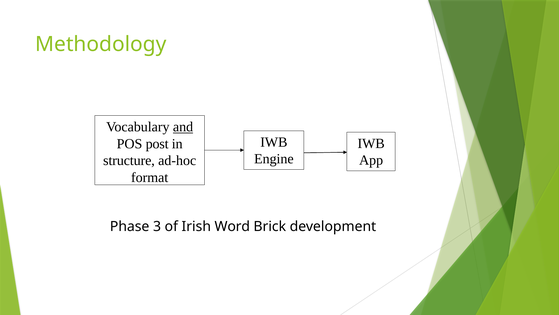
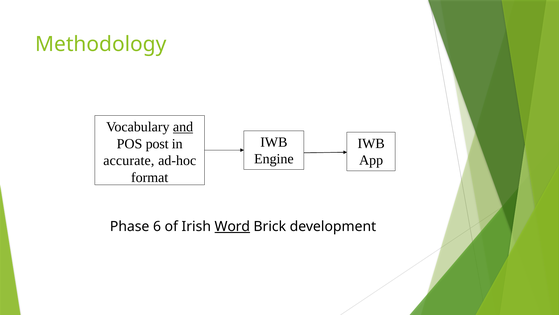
structure: structure -> accurate (129, 160)
3: 3 -> 6 (157, 226)
Word underline: none -> present (232, 226)
